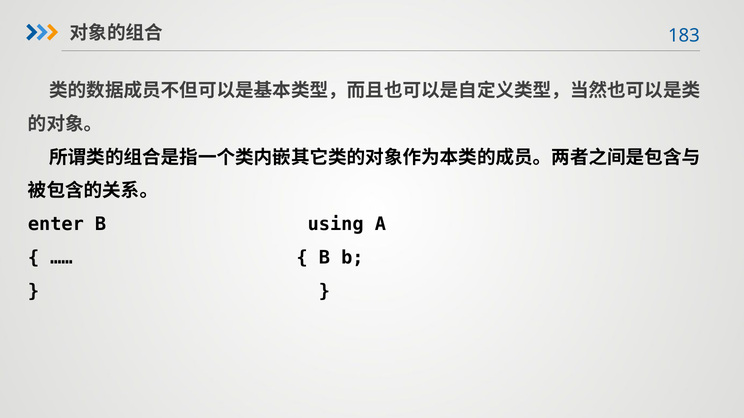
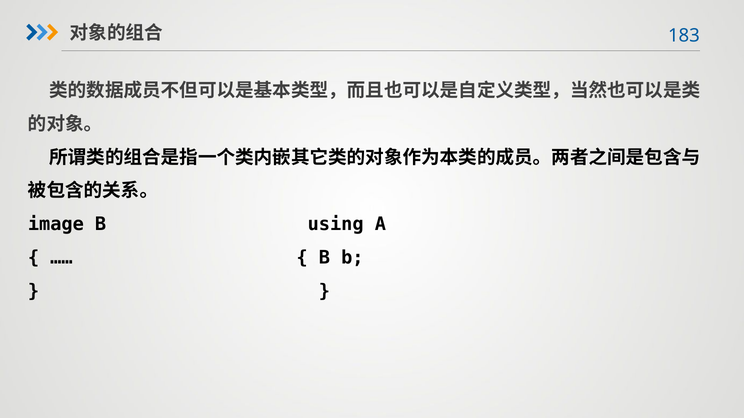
enter: enter -> image (56, 225)
